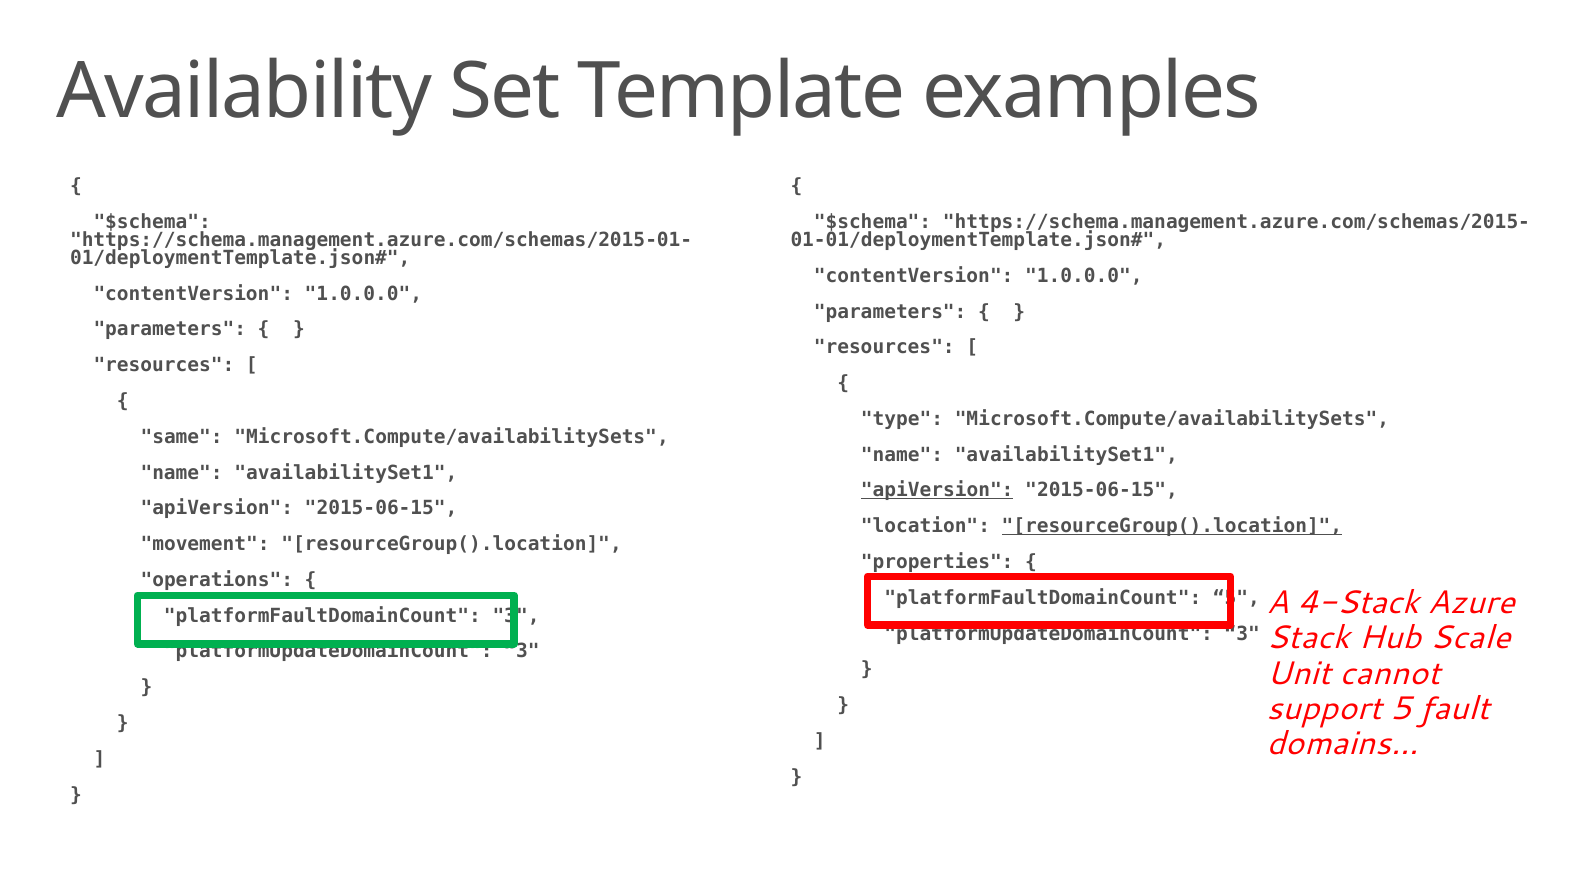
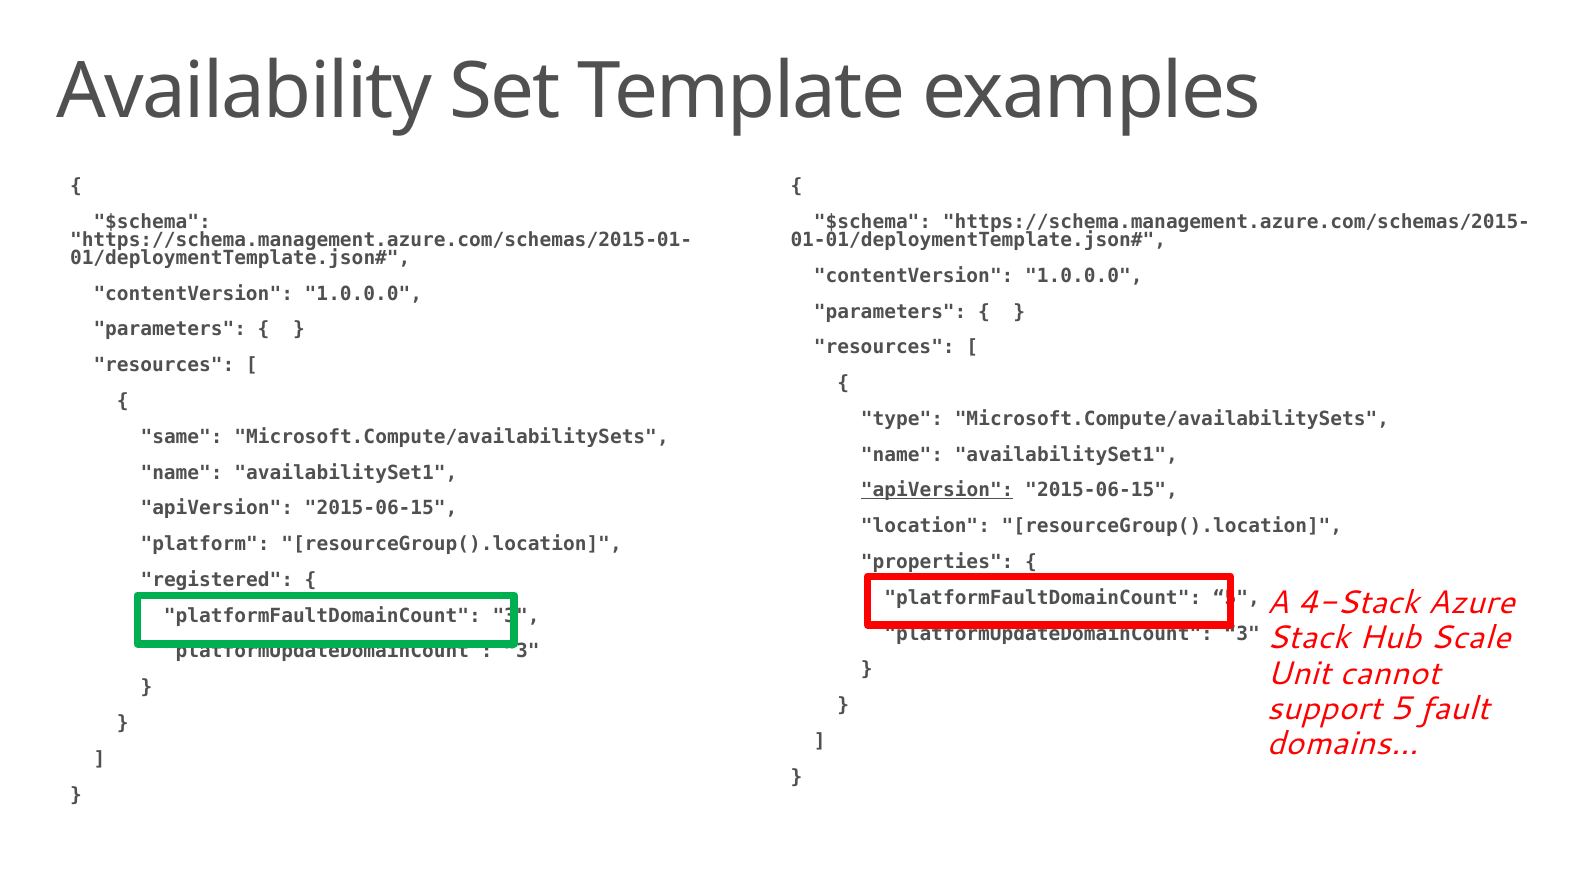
resourceGroup().location underline: present -> none (1172, 526)
movement: movement -> platform (205, 544)
operations: operations -> registered (217, 580)
